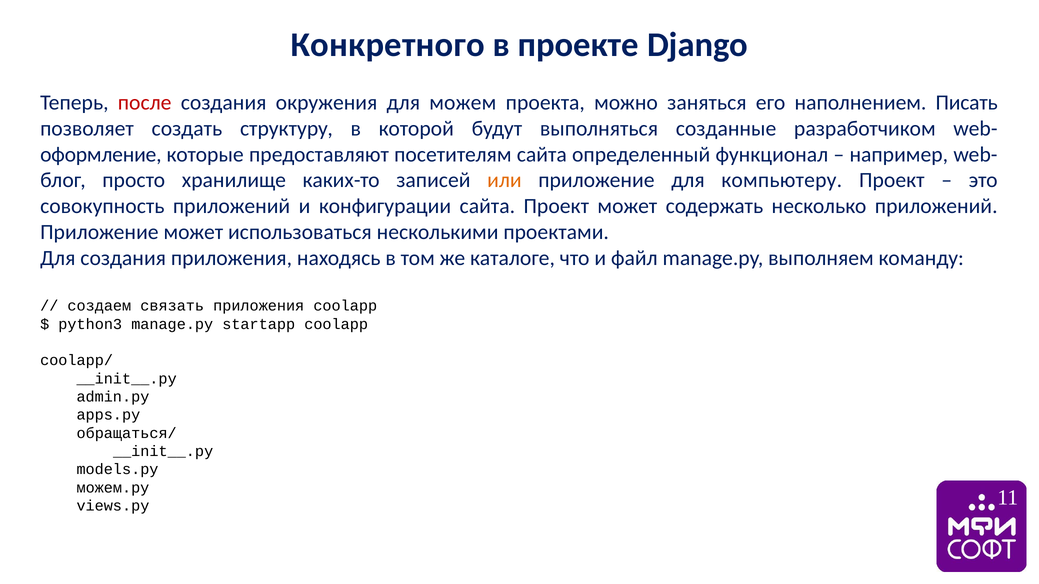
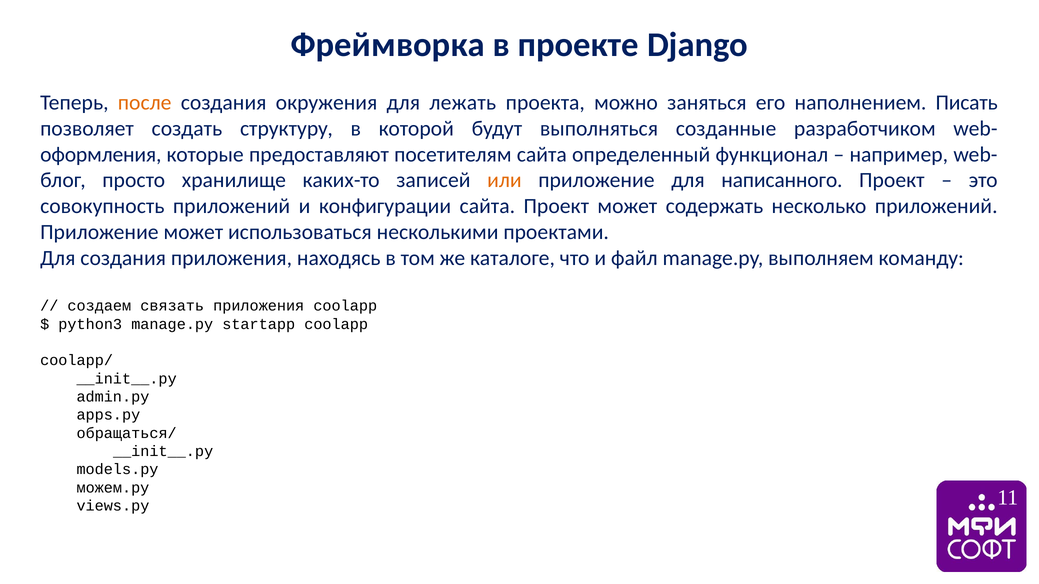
Конкретного: Конкретного -> Фреймворка (388, 45)
после colour: red -> orange (145, 103)
можем: можем -> лежать (463, 103)
оформление: оформление -> оформления (101, 154)
компьютеру: компьютеру -> написанного (782, 180)
